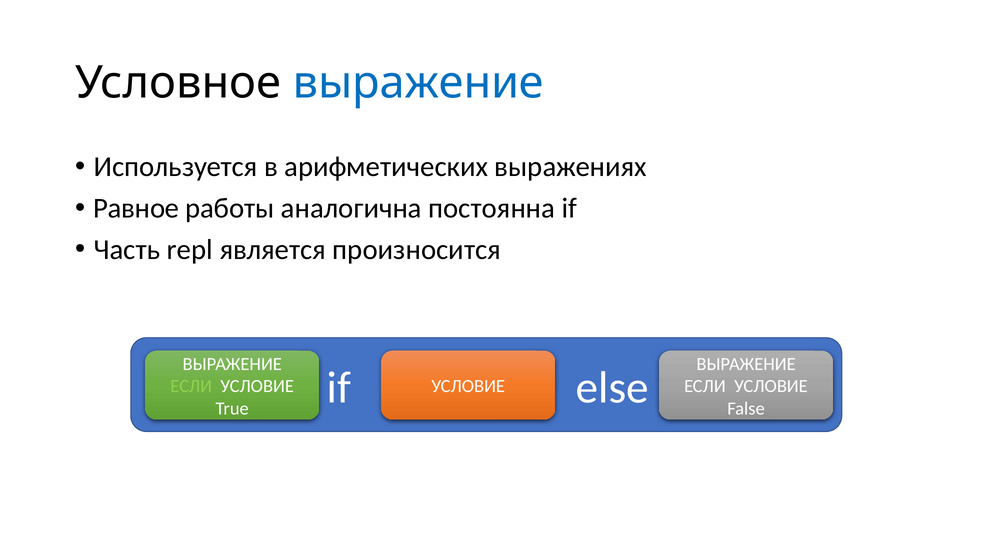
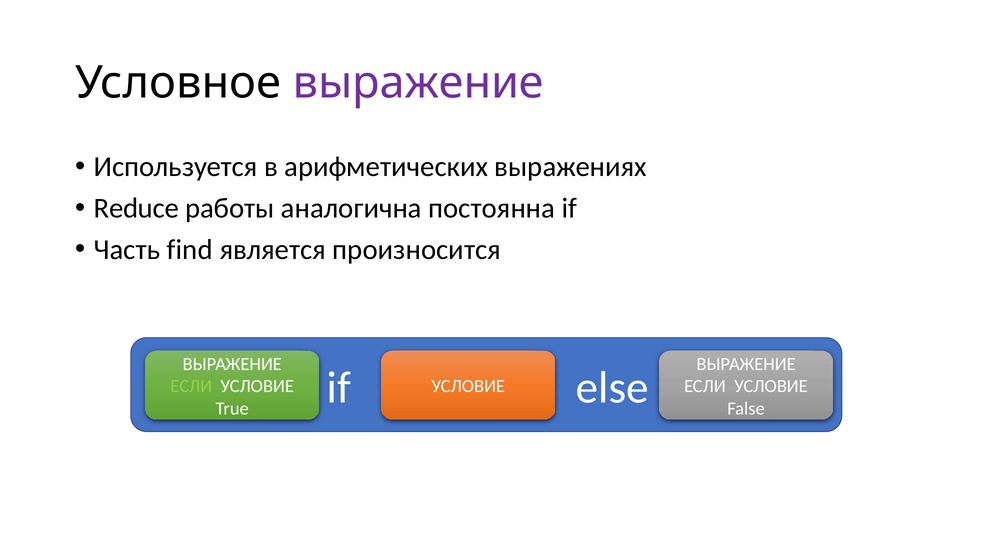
выражение colour: blue -> purple (418, 83)
Равное: Равное -> Reduce (136, 208)
repl: repl -> find (190, 250)
